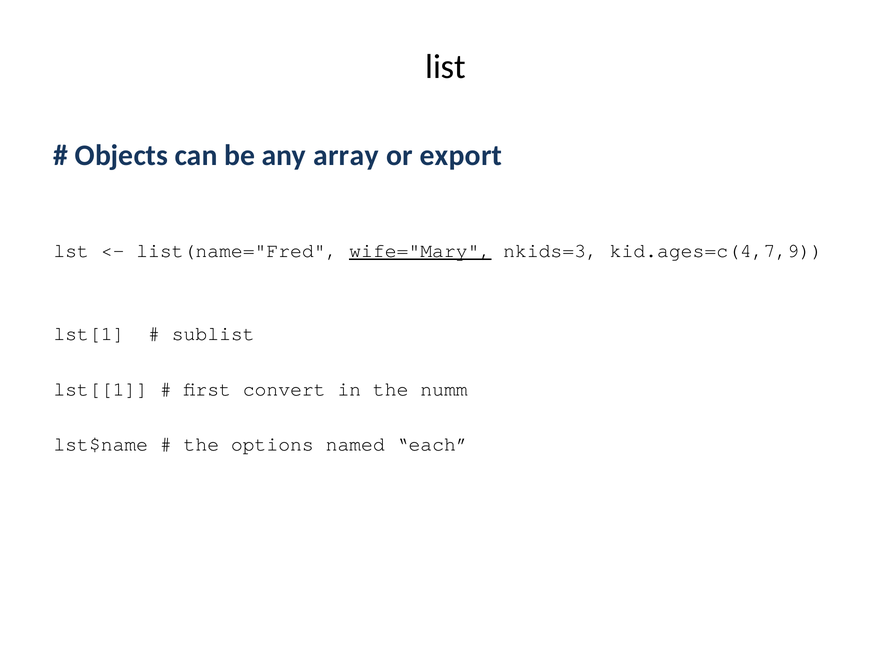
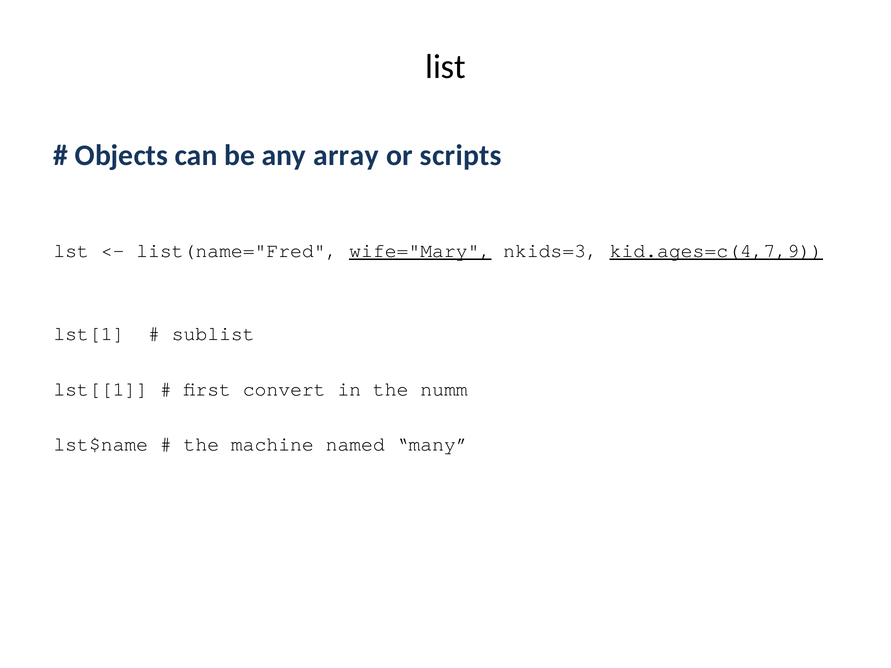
export: export -> scripts (461, 155)
kid.ages=c(4,7,9 underline: none -> present (716, 251)
options: options -> machine (272, 445)
each: each -> many (432, 445)
